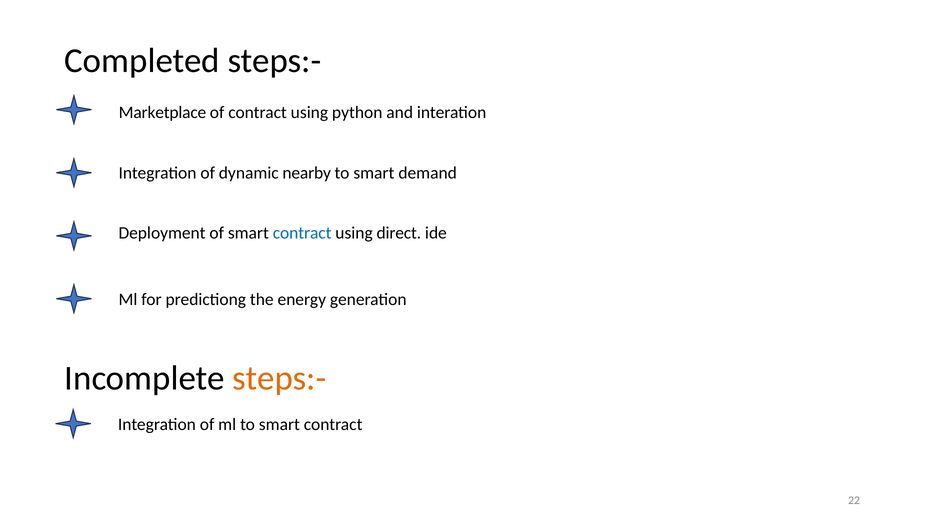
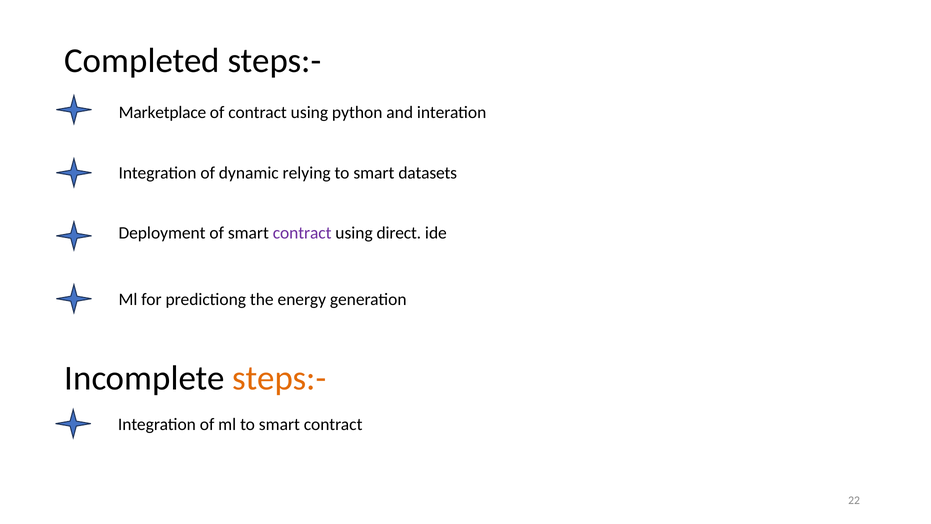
nearby: nearby -> relying (307, 173)
demand: demand -> datasets (428, 173)
contract colour: blue -> purple (302, 233)
